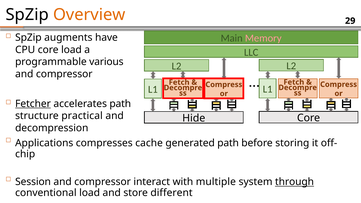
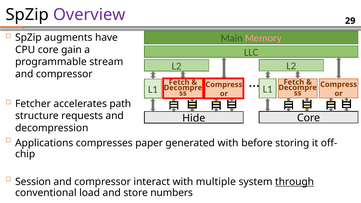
Overview colour: orange -> purple (89, 15)
core load: load -> gain (71, 50)
various: various -> stream (106, 62)
Fetcher underline: present -> none (33, 104)
practical: practical -> requests (82, 116)
cache: cache -> paper (149, 143)
generated path: path -> with (228, 143)
different: different -> numbers (172, 193)
